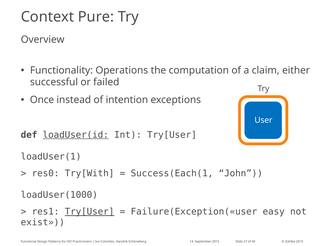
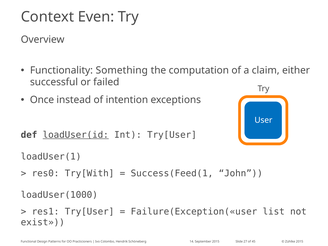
Pure: Pure -> Even (96, 17)
Operations: Operations -> Something (122, 70)
Success(Each(1: Success(Each(1 -> Success(Feed(1 (172, 173)
Try[User underline: present -> none (89, 212)
easy: easy -> list (274, 212)
